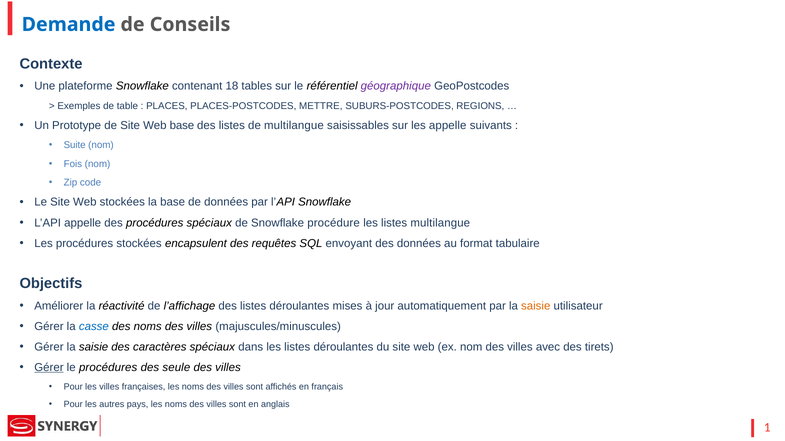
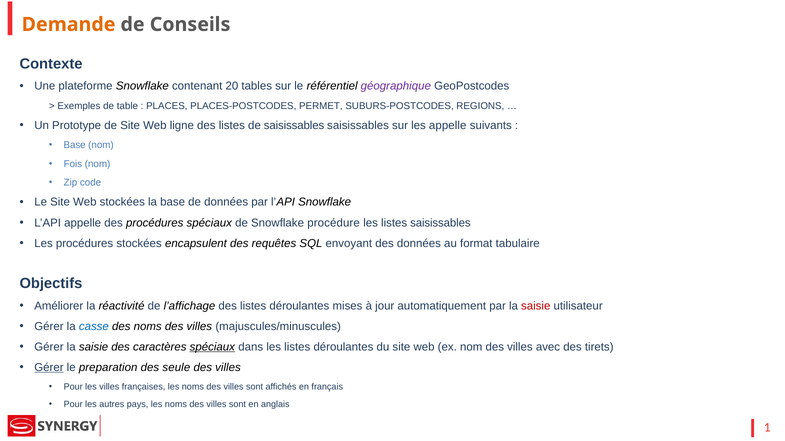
Demande colour: blue -> orange (69, 25)
18: 18 -> 20 (232, 86)
METTRE: METTRE -> PERMET (321, 106)
Web base: base -> ligne (182, 126)
de multilangue: multilangue -> saisissables (294, 126)
Suite: Suite -> Base (75, 145)
listes multilangue: multilangue -> saisissables (440, 223)
saisie colour: orange -> red (536, 306)
spéciaux underline: none -> present (212, 347)
le procédures: procédures -> preparation (108, 368)
